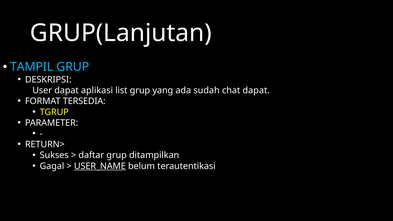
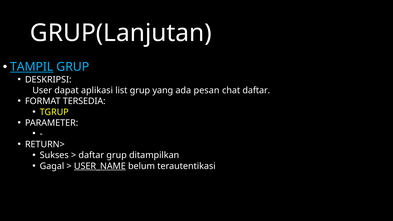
TAMPIL underline: none -> present (32, 67)
sudah: sudah -> pesan (207, 90)
chat dapat: dapat -> daftar (256, 90)
